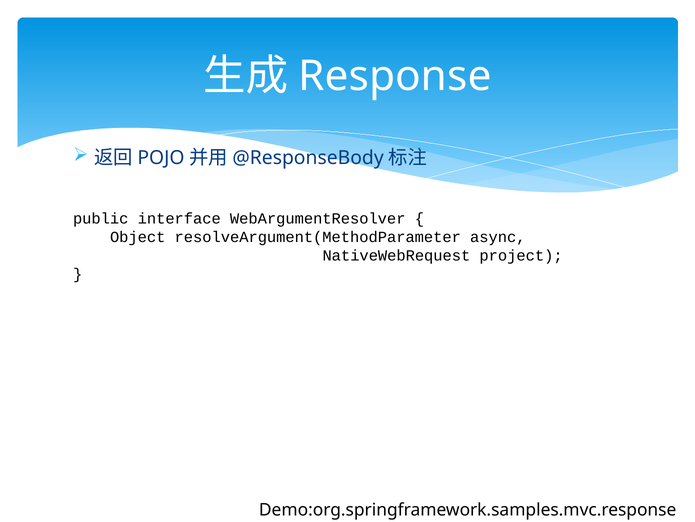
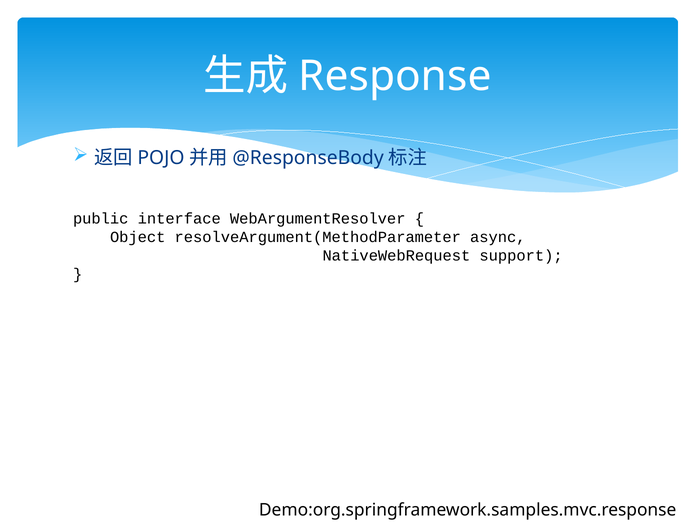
project: project -> support (521, 255)
